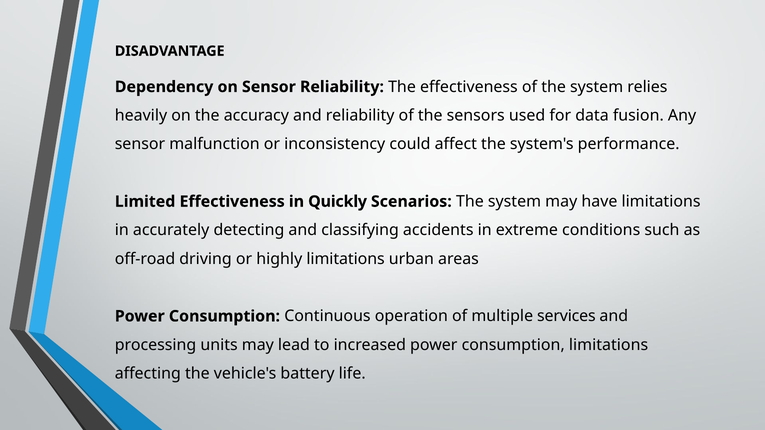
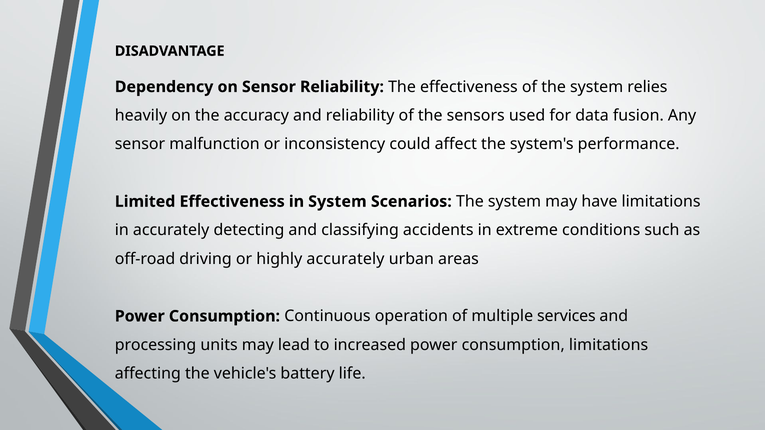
in Quickly: Quickly -> System (337, 202)
highly limitations: limitations -> accurately (345, 259)
